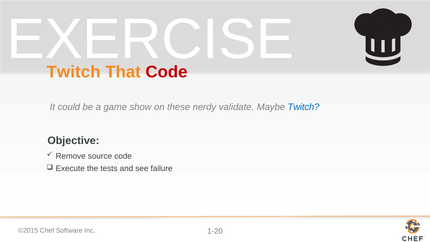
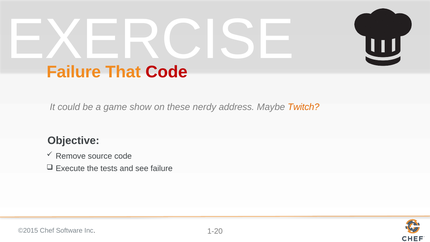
Twitch: Twitch -> Failure (74, 72)
validate: validate -> address (237, 107)
Twitch colour: blue -> orange (304, 107)
